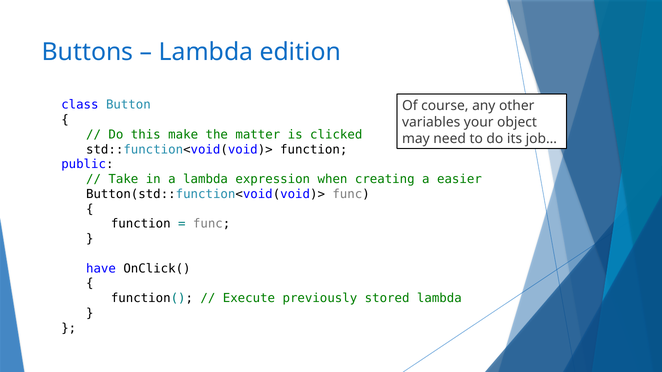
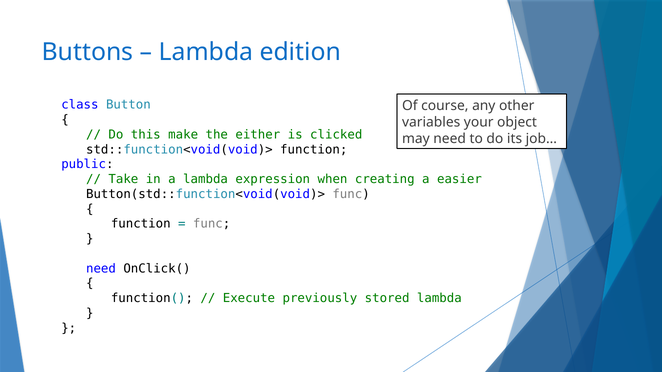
matter: matter -> either (258, 135)
have: have -> need (101, 269)
